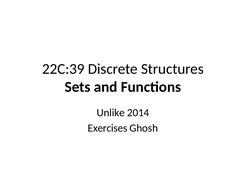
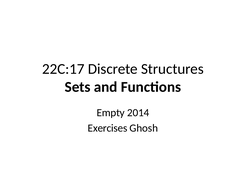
22C:39: 22C:39 -> 22C:17 (63, 69)
Unlike: Unlike -> Empty (111, 113)
